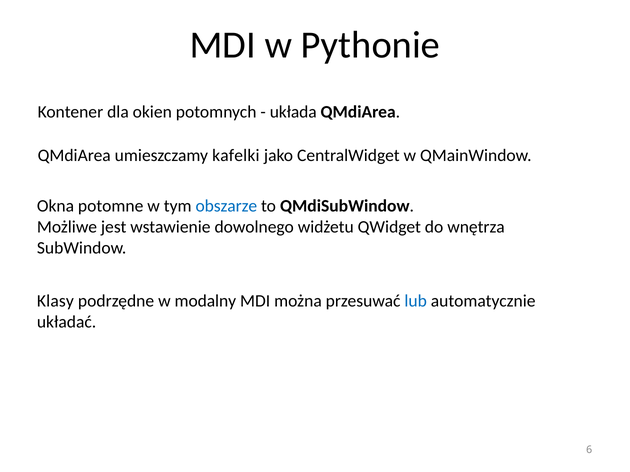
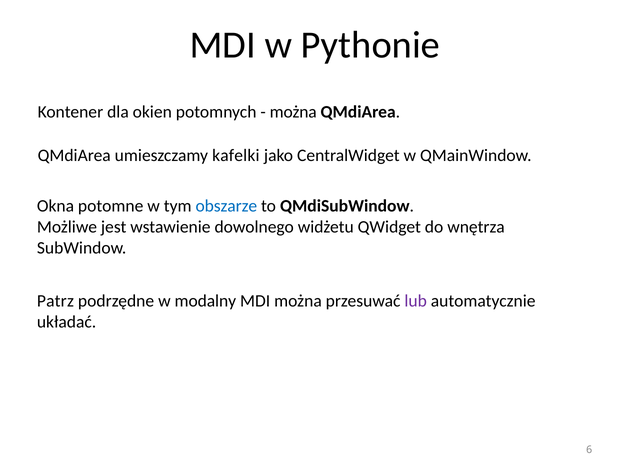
układa: układa -> można (293, 112)
Klasy: Klasy -> Patrz (55, 302)
lub colour: blue -> purple (416, 302)
